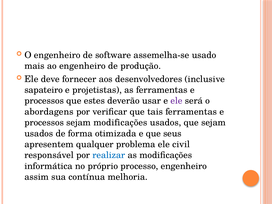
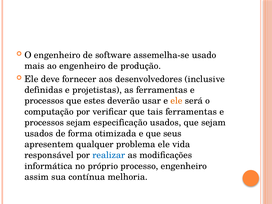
sapateiro: sapateiro -> definidas (44, 90)
ele colour: purple -> orange (177, 101)
abordagens: abordagens -> computação (49, 112)
sejam modificações: modificações -> especificação (120, 123)
civil: civil -> vida (181, 144)
